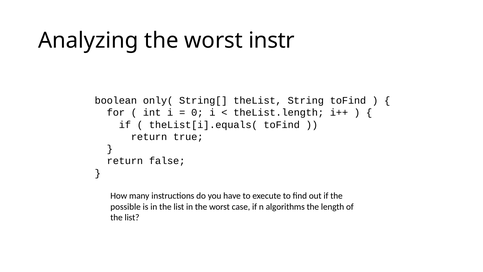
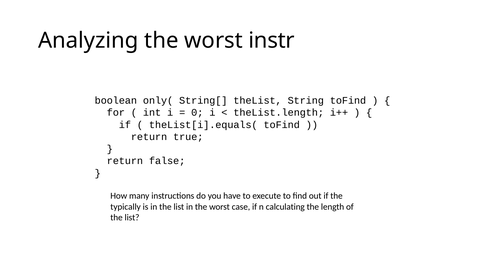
possible: possible -> typically (126, 206)
algorithms: algorithms -> calculating (285, 206)
